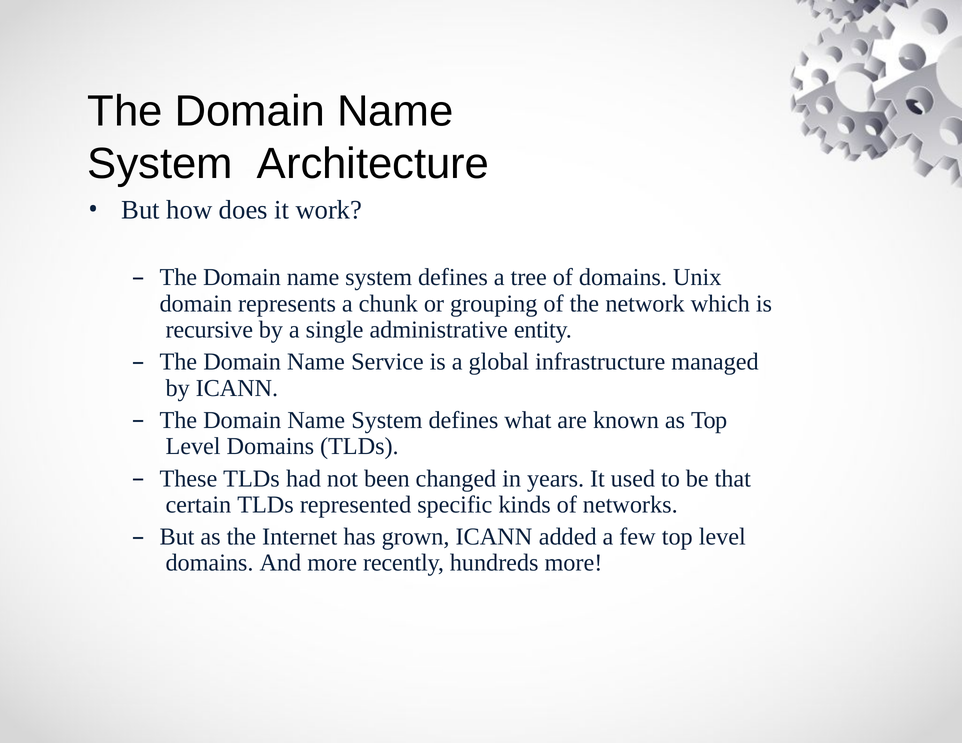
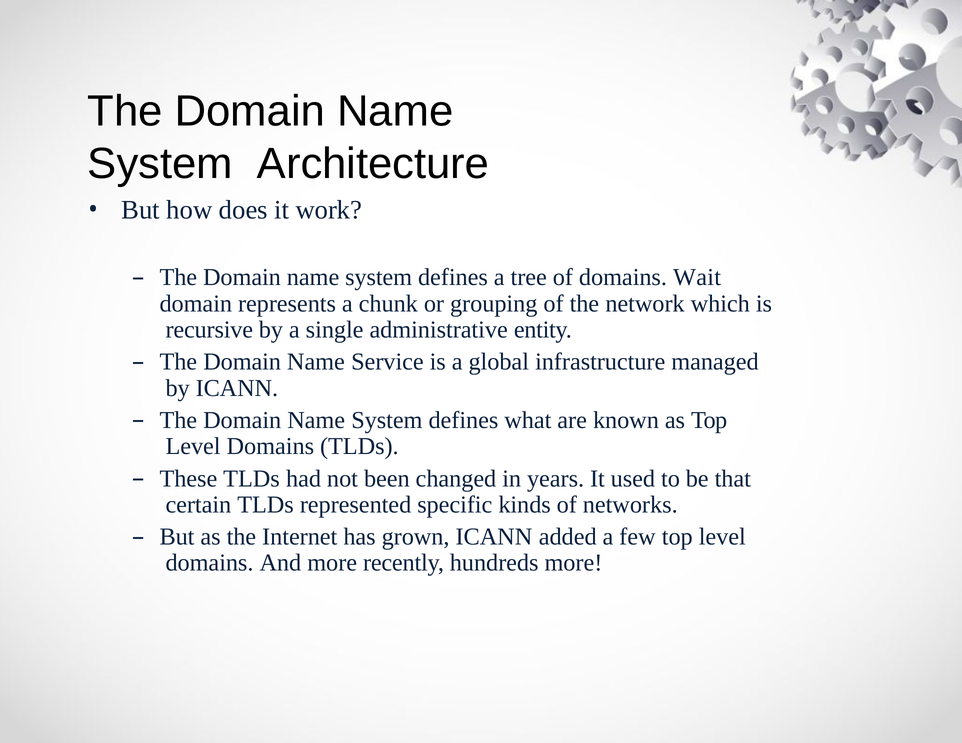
Unix: Unix -> Wait (697, 278)
